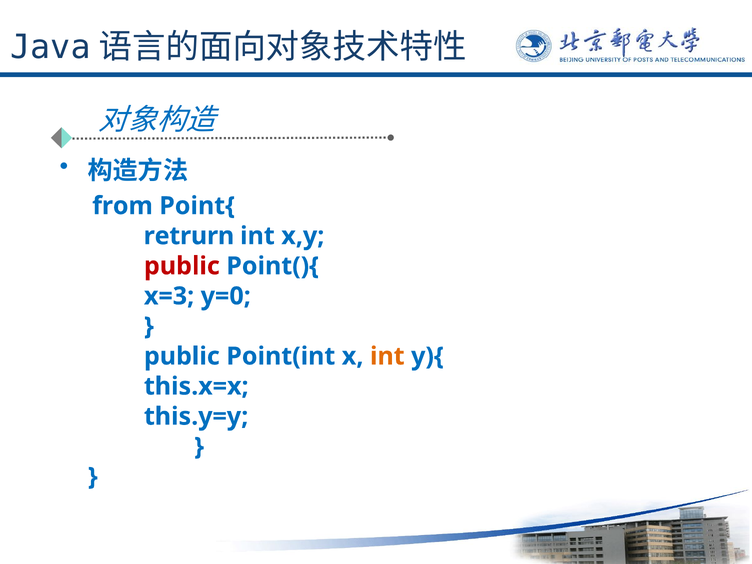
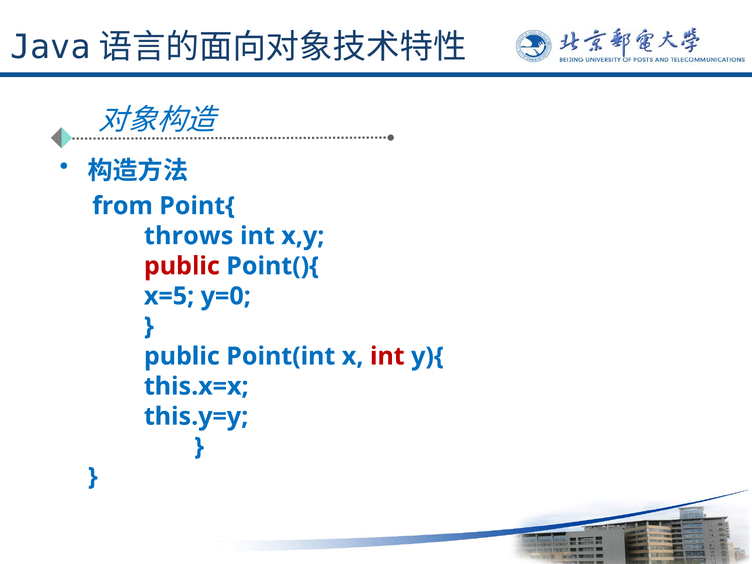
retrurn: retrurn -> throws (189, 236)
x=3: x=3 -> x=5 (169, 296)
int colour: orange -> red (387, 356)
